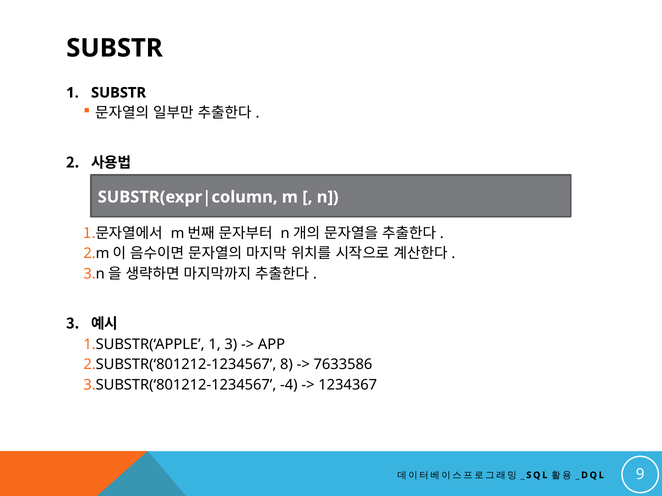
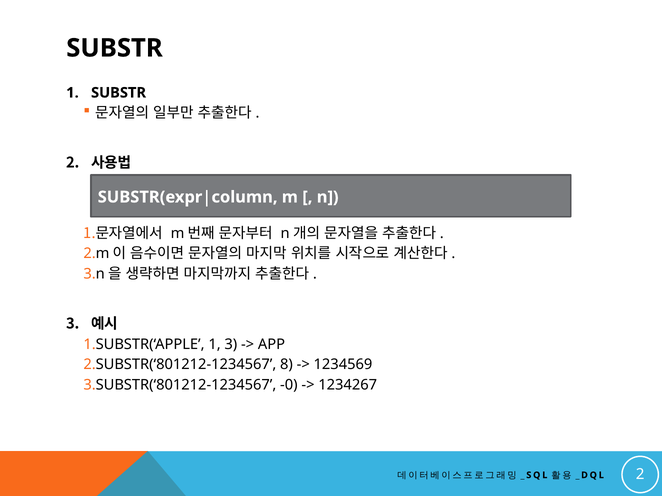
7633586: 7633586 -> 1234569 (343, 365)
-4: -4 -> -0 (289, 385)
1234367: 1234367 -> 1234267 (348, 385)
9: 9 -> 2 (640, 475)
